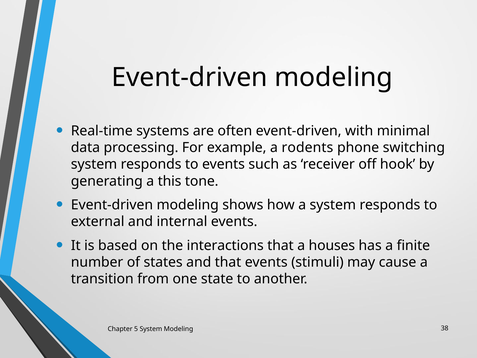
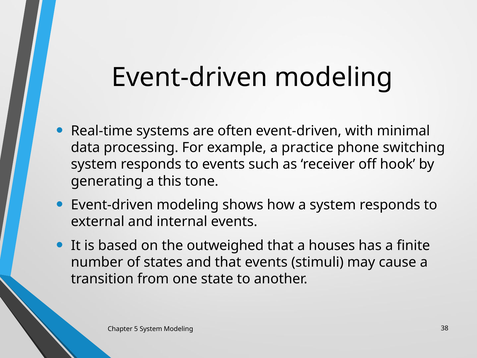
rodents: rodents -> practice (307, 148)
interactions: interactions -> outweighed (225, 245)
